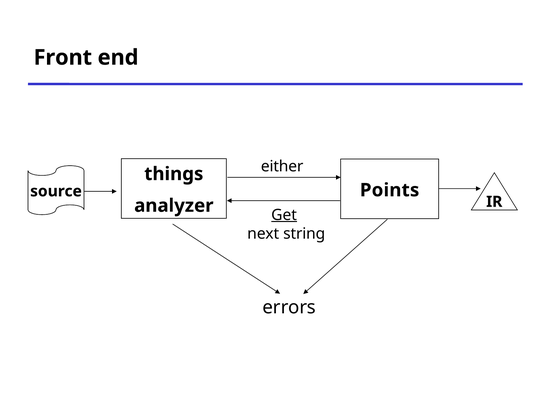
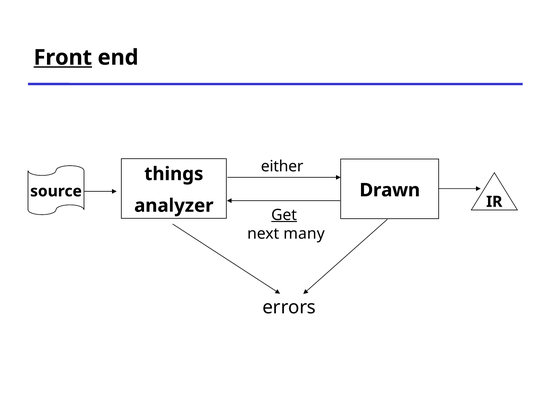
Front underline: none -> present (63, 57)
Points: Points -> Drawn (390, 190)
string: string -> many (304, 234)
